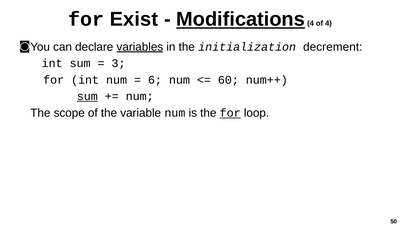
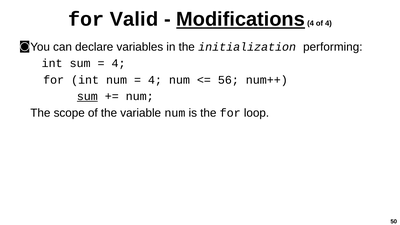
Exist: Exist -> Valid (134, 19)
variables underline: present -> none (140, 47)
decrement: decrement -> performing (333, 47)
3: 3 -> 4 (119, 63)
6: 6 -> 4 (155, 80)
60: 60 -> 56 (228, 80)
for underline: present -> none (230, 113)
